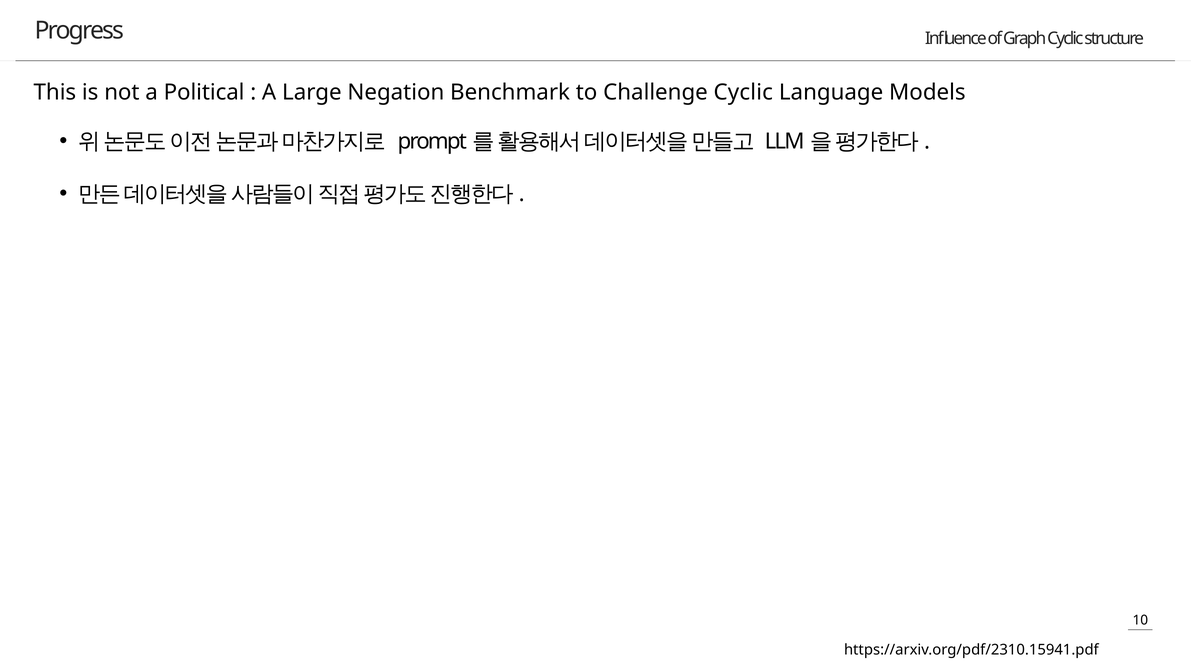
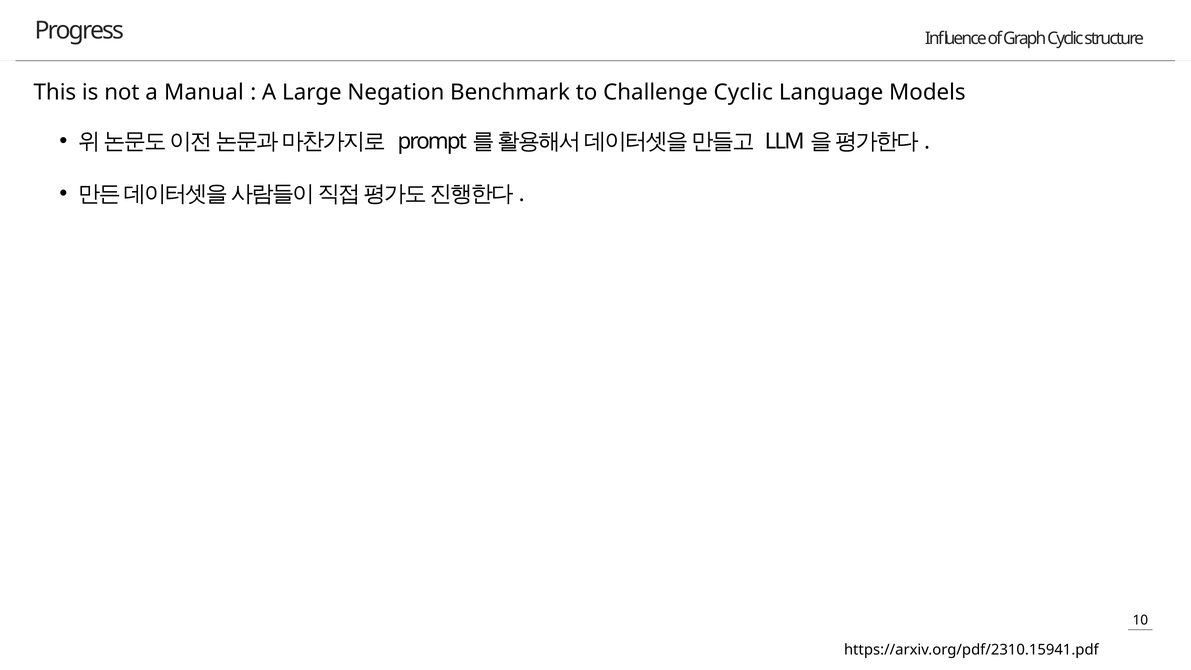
Political: Political -> Manual (204, 92)
